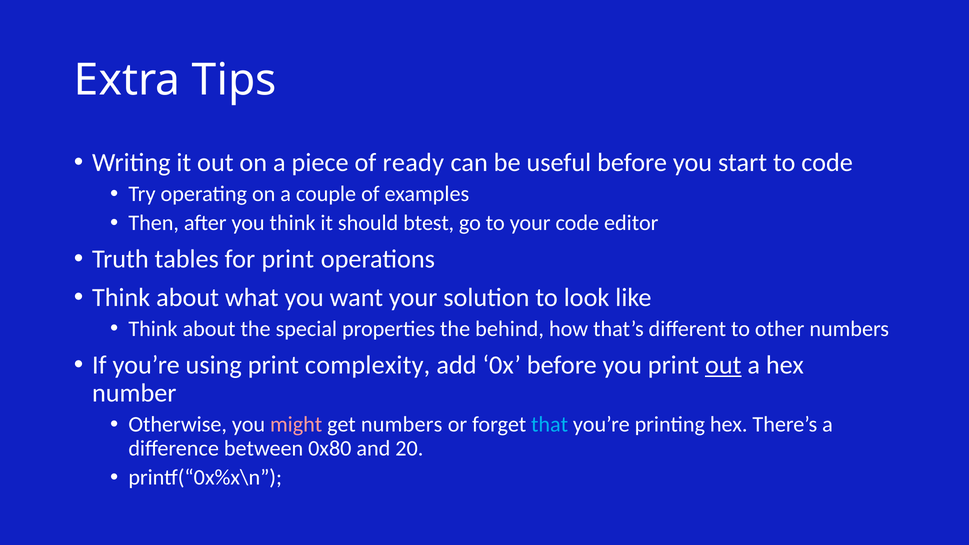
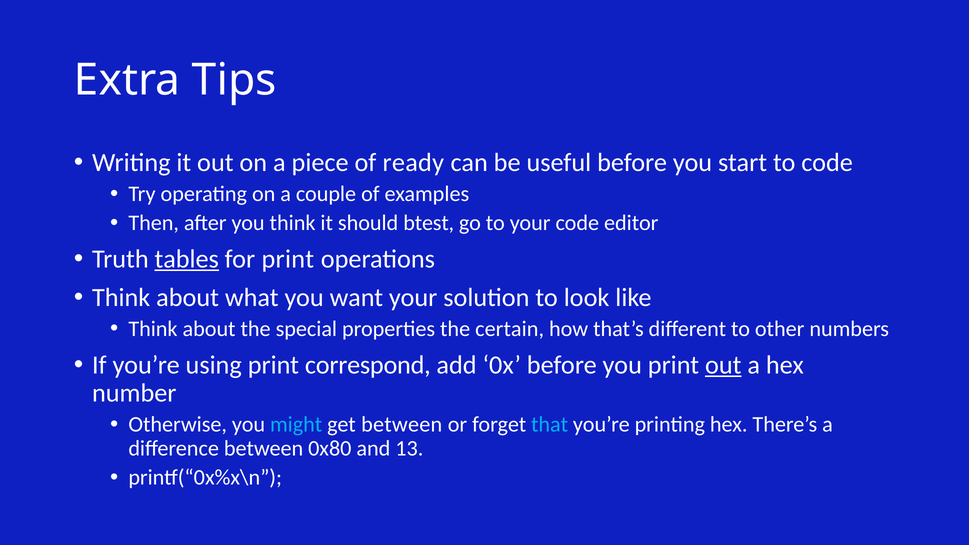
tables underline: none -> present (187, 259)
behind: behind -> certain (510, 329)
complexity: complexity -> correspond (368, 365)
might colour: pink -> light blue (296, 425)
get numbers: numbers -> between (402, 425)
20: 20 -> 13 (409, 449)
